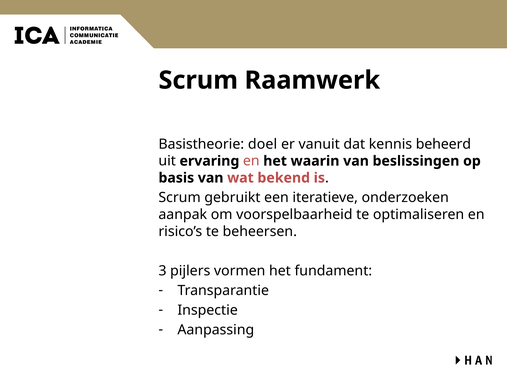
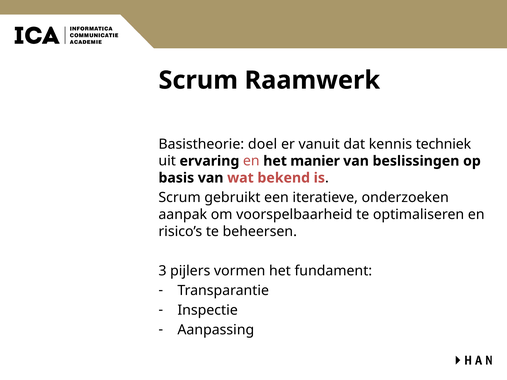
beheerd: beheerd -> techniek (443, 144)
waarin: waarin -> manier (315, 161)
